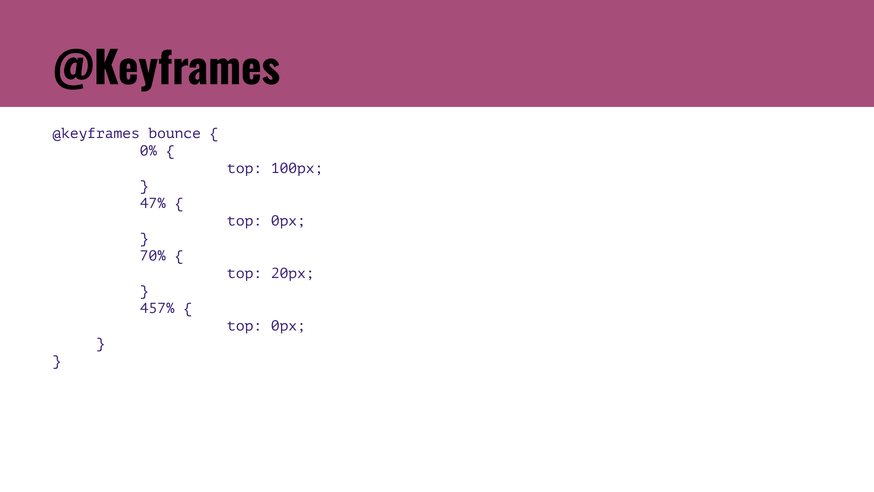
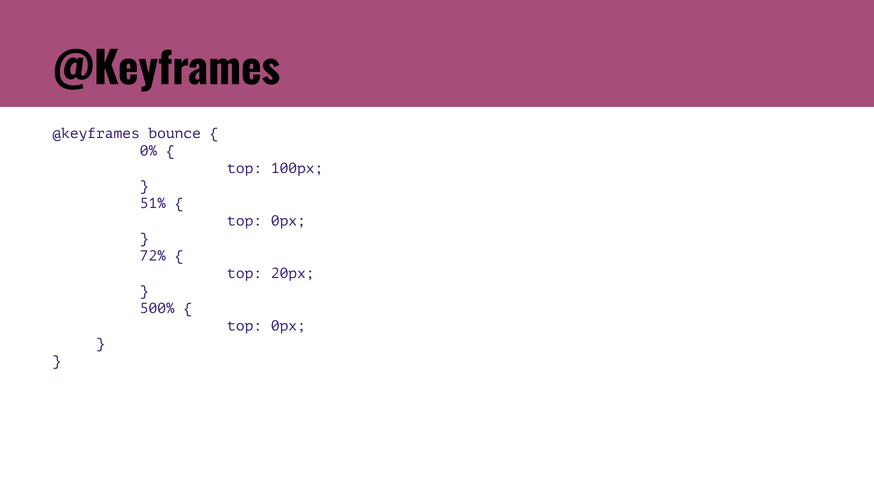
47%: 47% -> 51% (153, 203)
70%: 70% -> 72% (153, 256)
457%: 457% -> 500% (157, 308)
